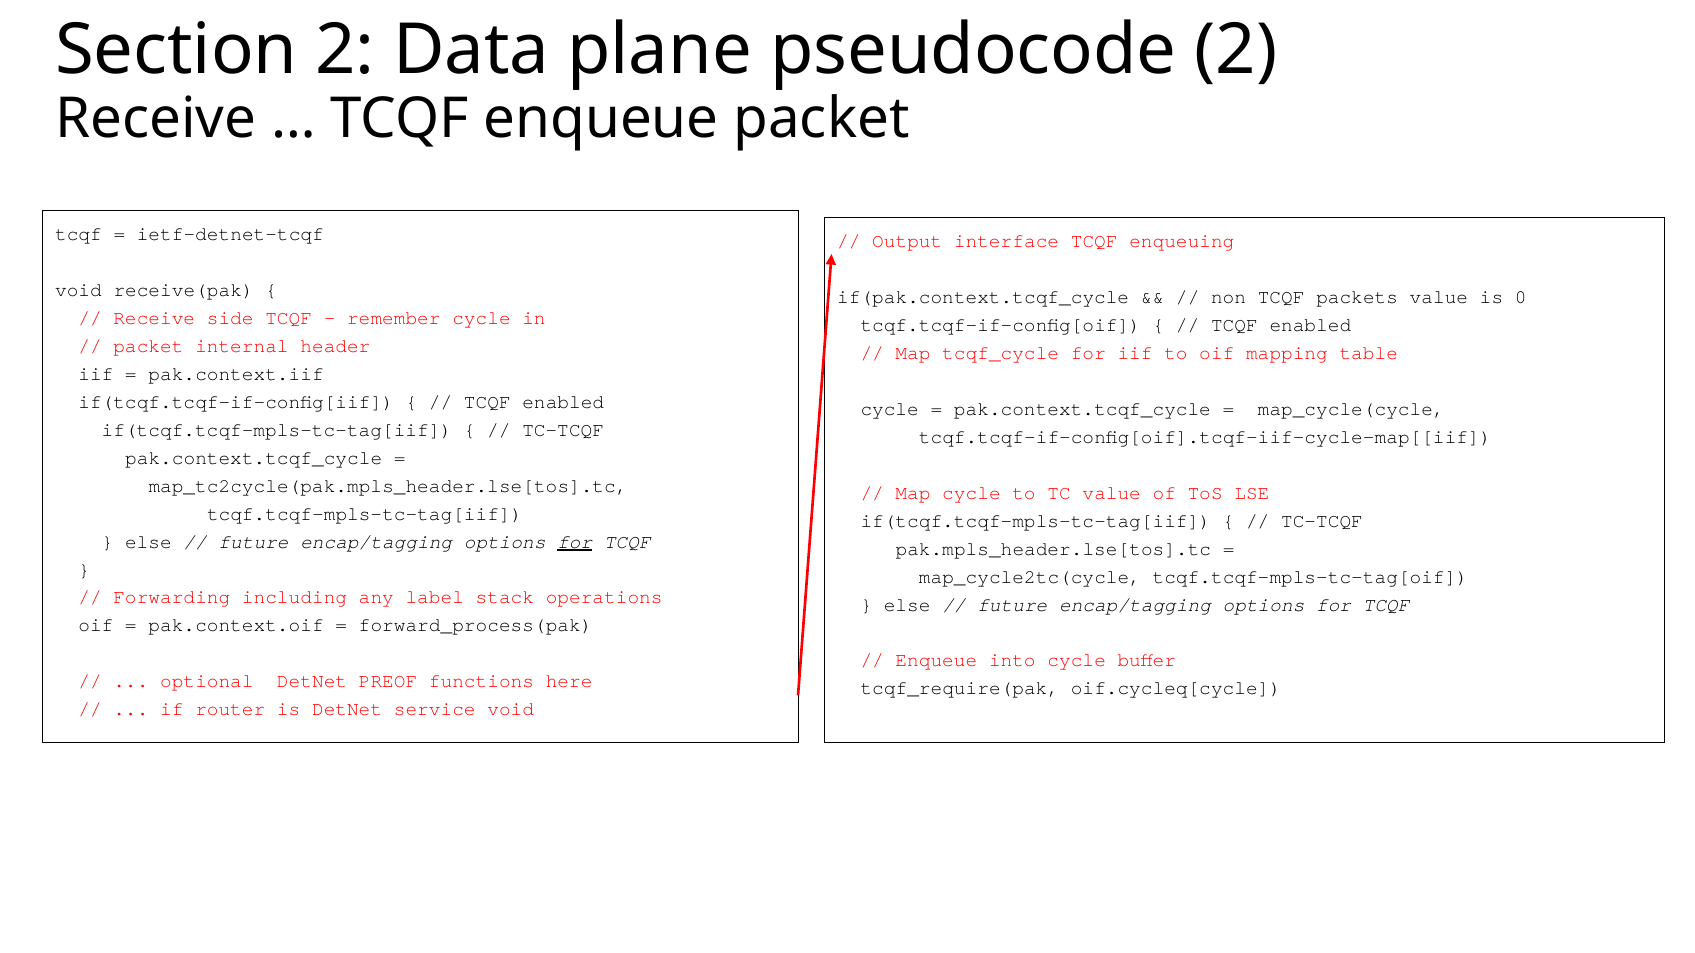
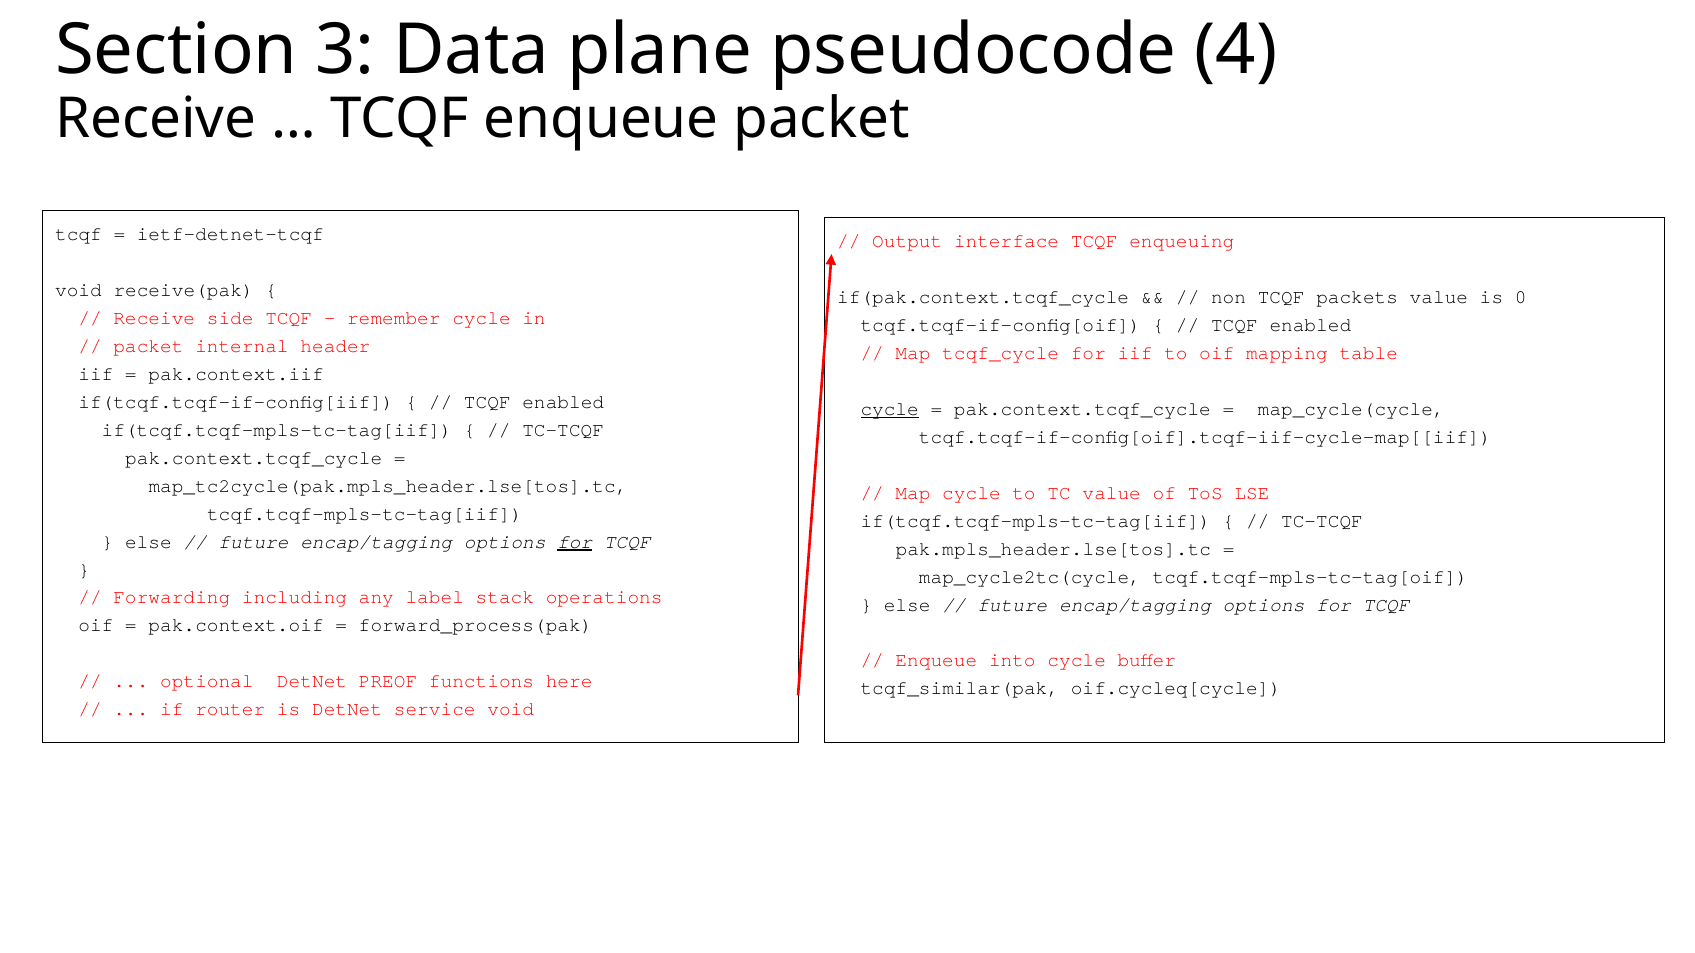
Section 2: 2 -> 3 (345, 50)
pseudocode 2: 2 -> 4 (1236, 50)
cycle underline: none -> present (890, 409)
tcqf_require(pak: tcqf_require(pak -> tcqf_similar(pak (960, 689)
